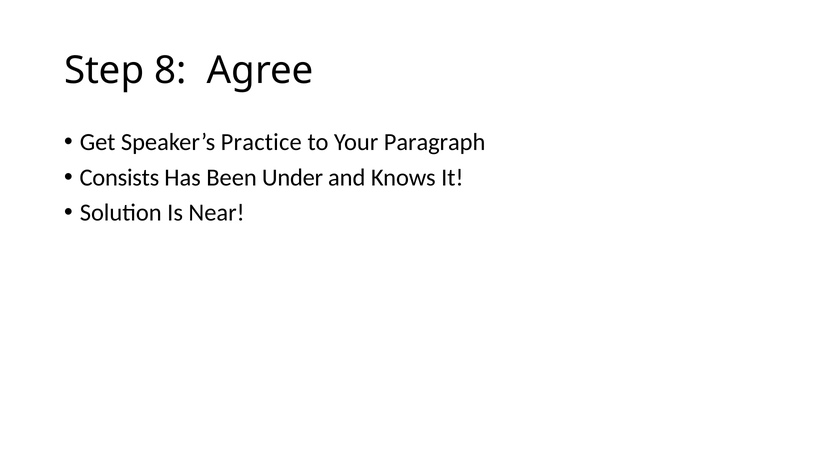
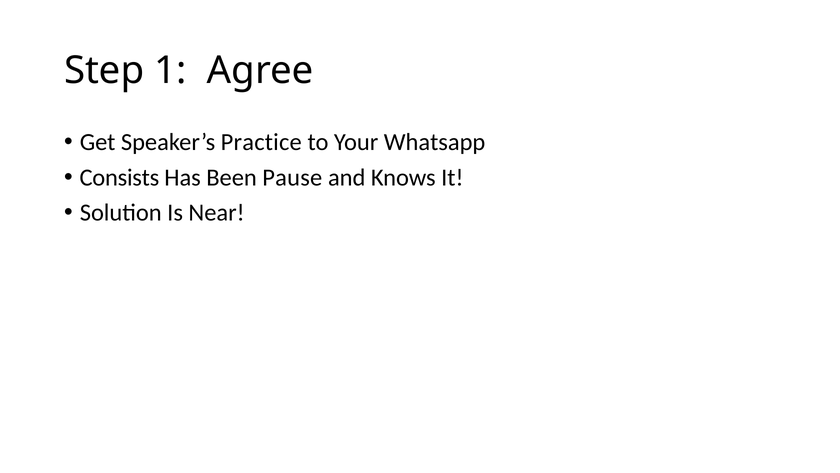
8: 8 -> 1 (171, 71)
Paragraph: Paragraph -> Whatsapp (435, 142)
Under: Under -> Pause (292, 177)
